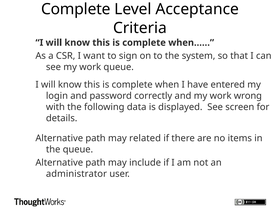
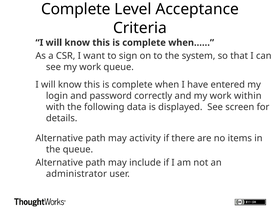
wrong: wrong -> within (248, 96)
related: related -> activity (145, 138)
